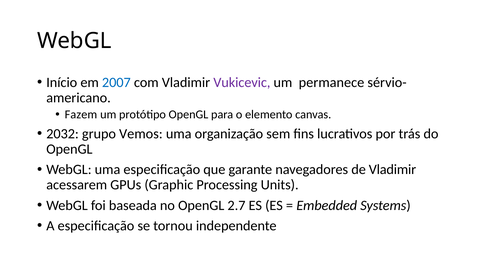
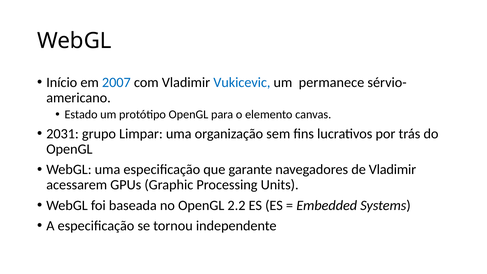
Vukicevic colour: purple -> blue (242, 82)
Fazem: Fazem -> Estado (81, 114)
2032: 2032 -> 2031 (63, 134)
Vemos: Vemos -> Limpar (141, 134)
2.7: 2.7 -> 2.2 (236, 205)
